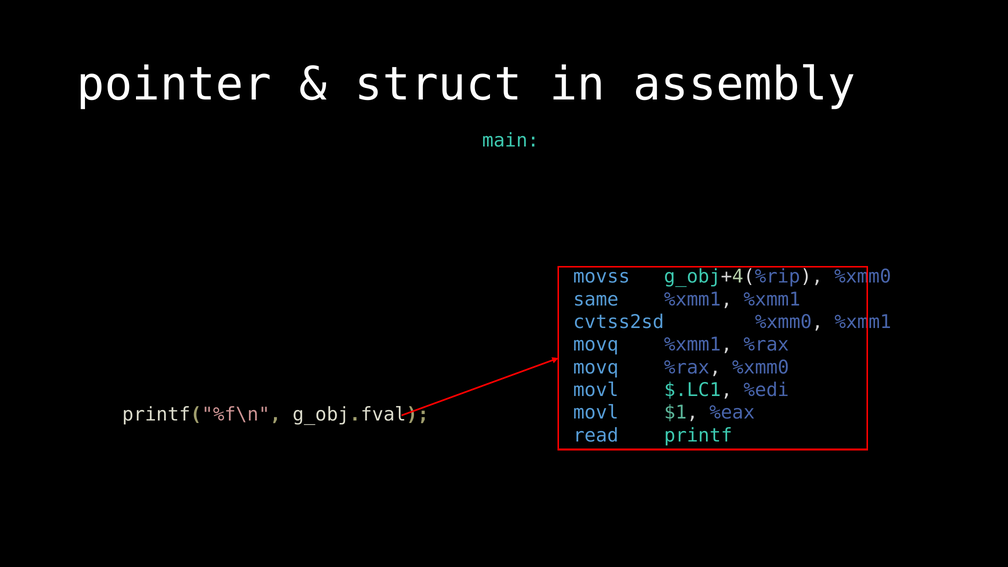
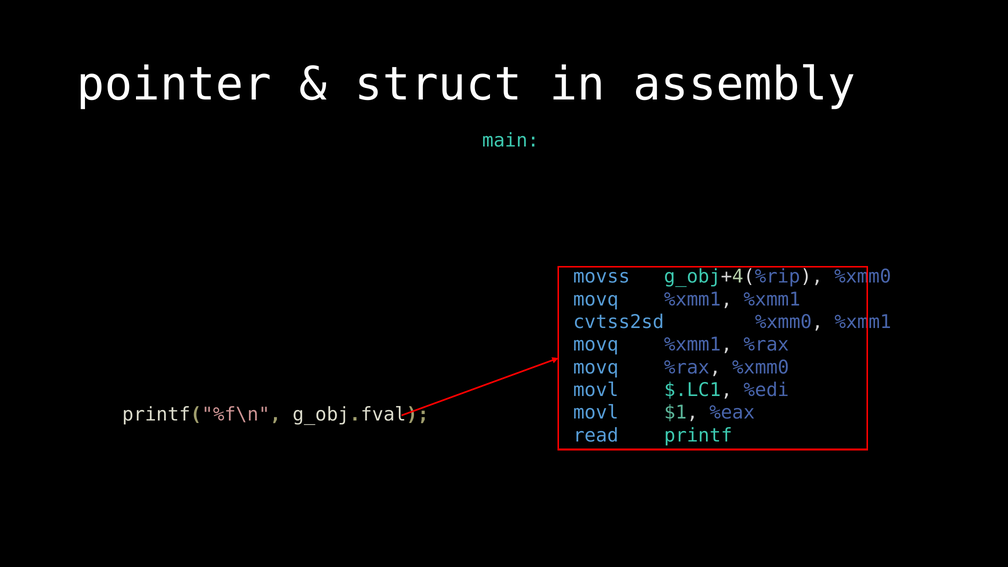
same: same -> movq (596, 299)
